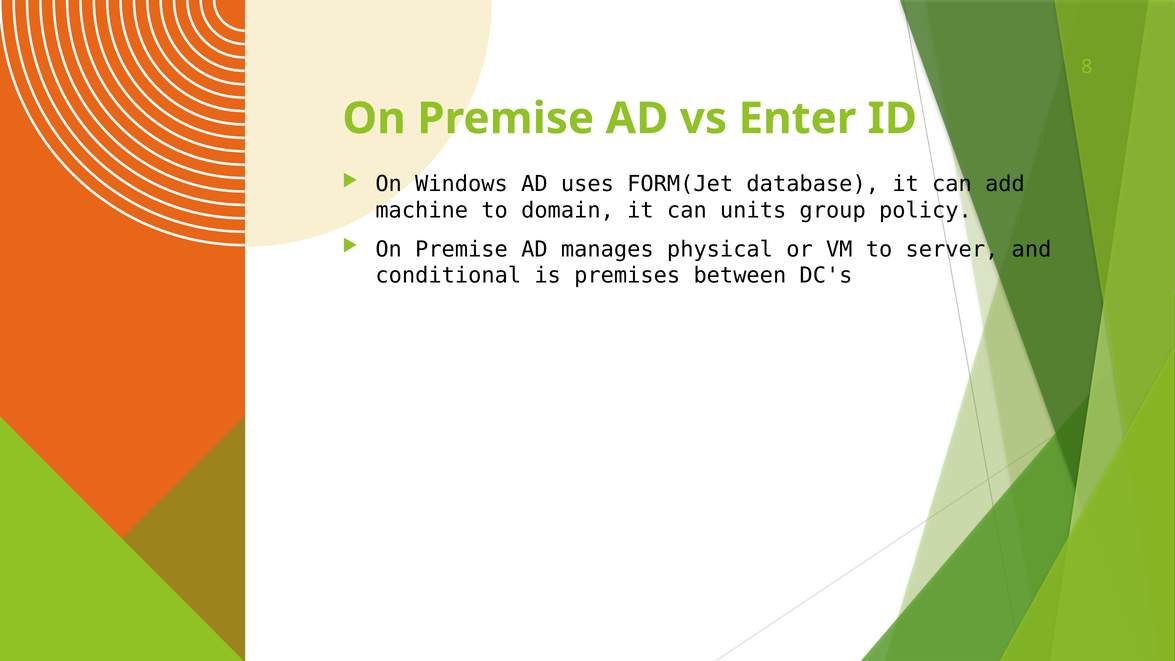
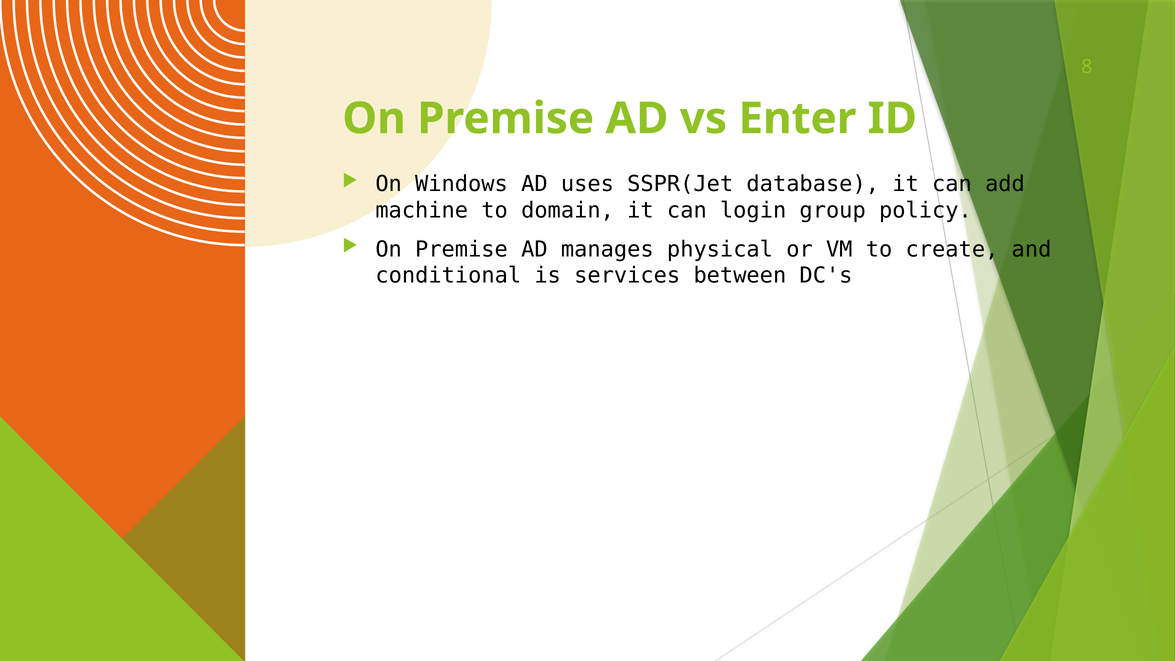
FORM(Jet: FORM(Jet -> SSPR(Jet (680, 184)
units: units -> login (753, 211)
server: server -> create (952, 249)
premises: premises -> services (627, 276)
